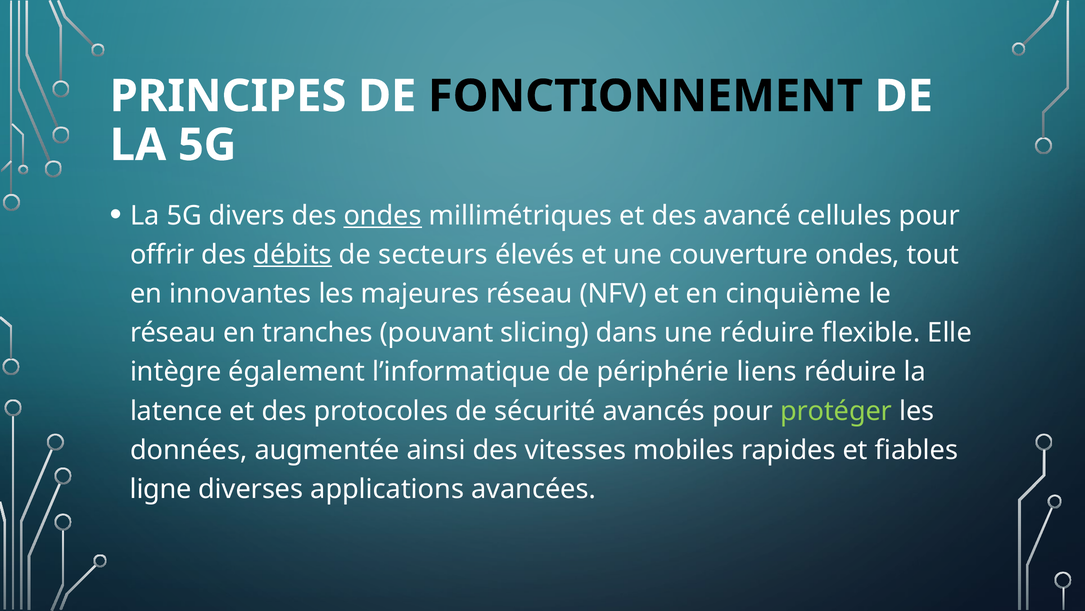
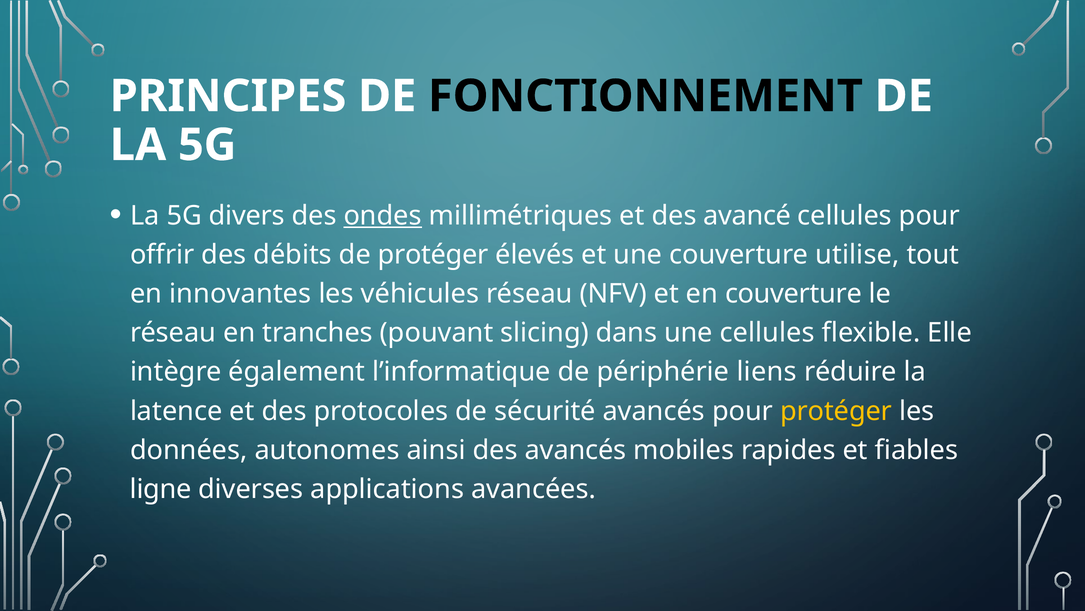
débits underline: present -> none (293, 254)
de secteurs: secteurs -> protéger (433, 254)
couverture ondes: ondes -> utilise (857, 254)
majeures: majeures -> véhicules (420, 293)
en cinquième: cinquième -> couverture (794, 293)
une réduire: réduire -> cellules (767, 333)
protéger colour: light green -> yellow (836, 411)
augmentée: augmentée -> autonomes (327, 450)
des vitesses: vitesses -> avancés (576, 450)
